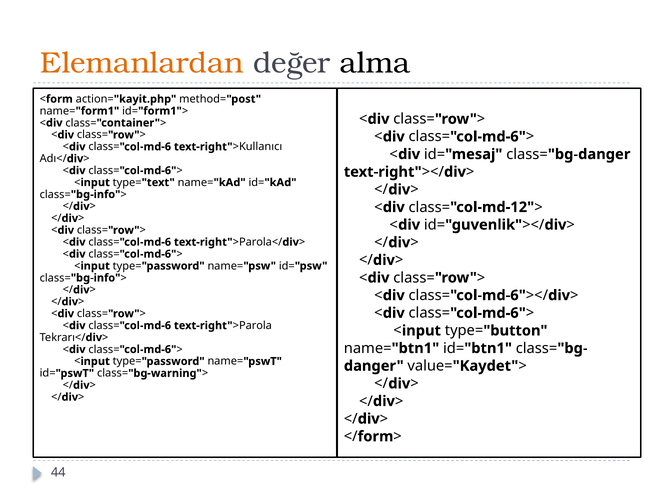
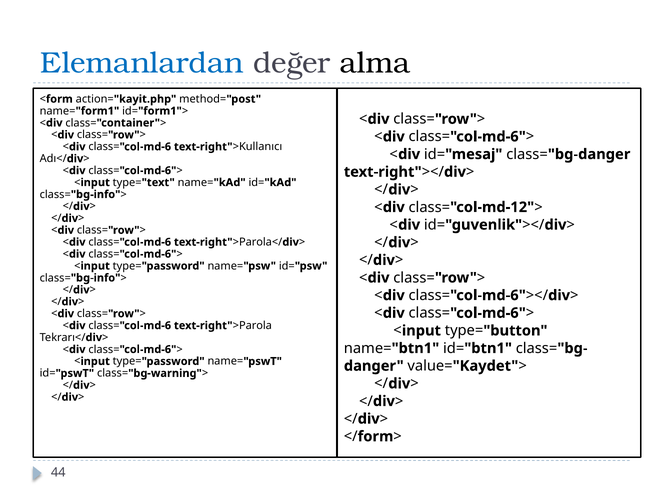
Elemanlardan colour: orange -> blue (142, 63)
